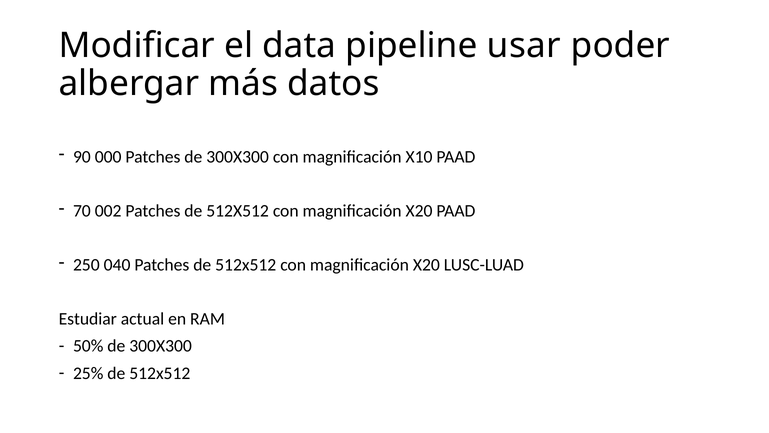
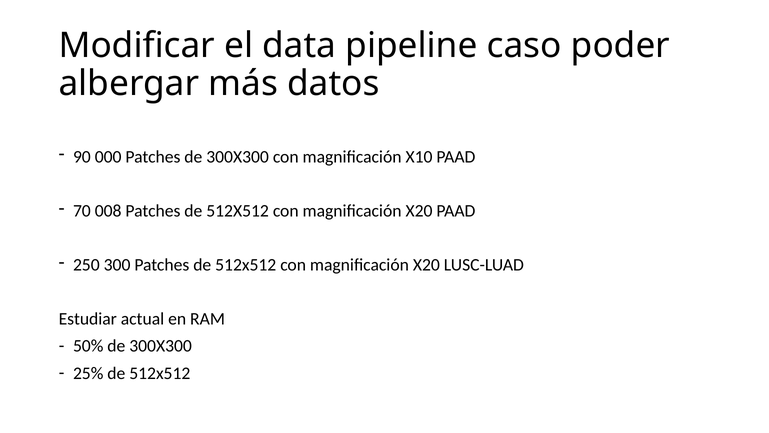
usar: usar -> caso (524, 46)
002: 002 -> 008 (108, 211)
040: 040 -> 300 (117, 265)
